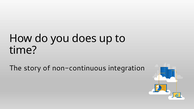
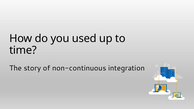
does: does -> used (84, 38)
